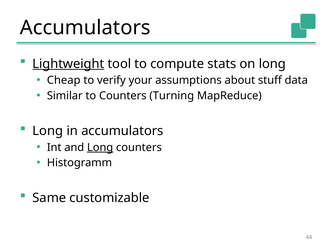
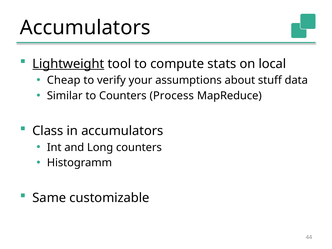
on long: long -> local (272, 64)
Turning: Turning -> Process (172, 96)
Long: Long -> Class (48, 131)
Long underline: present -> none (100, 147)
